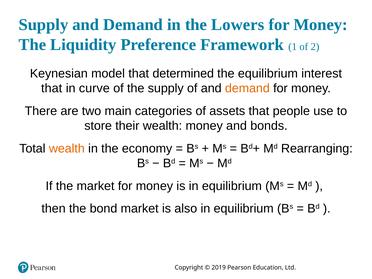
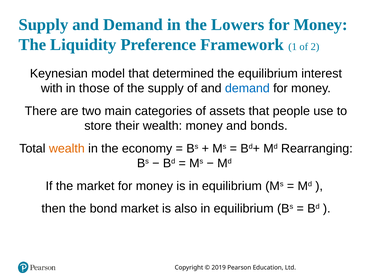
that: that -> with (52, 88)
curve: curve -> those (94, 88)
demand colour: orange -> blue (247, 88)
